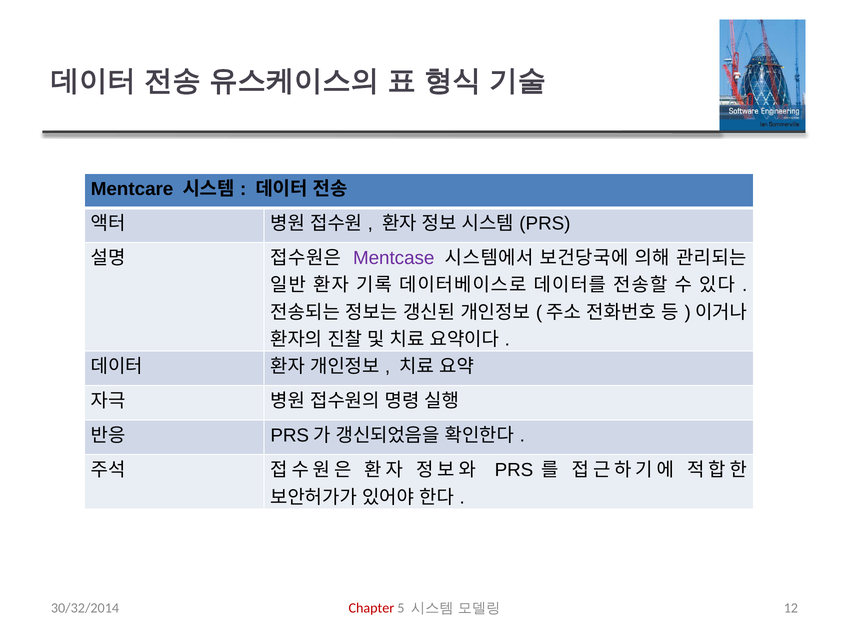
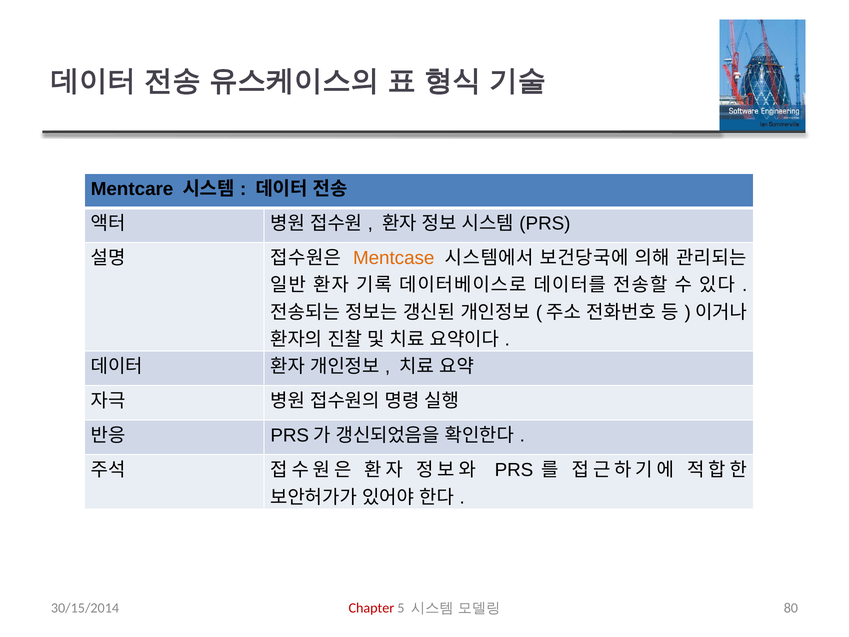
Mentcase colour: purple -> orange (394, 258)
30/32/2014: 30/32/2014 -> 30/15/2014 (85, 608)
12: 12 -> 80 (791, 608)
